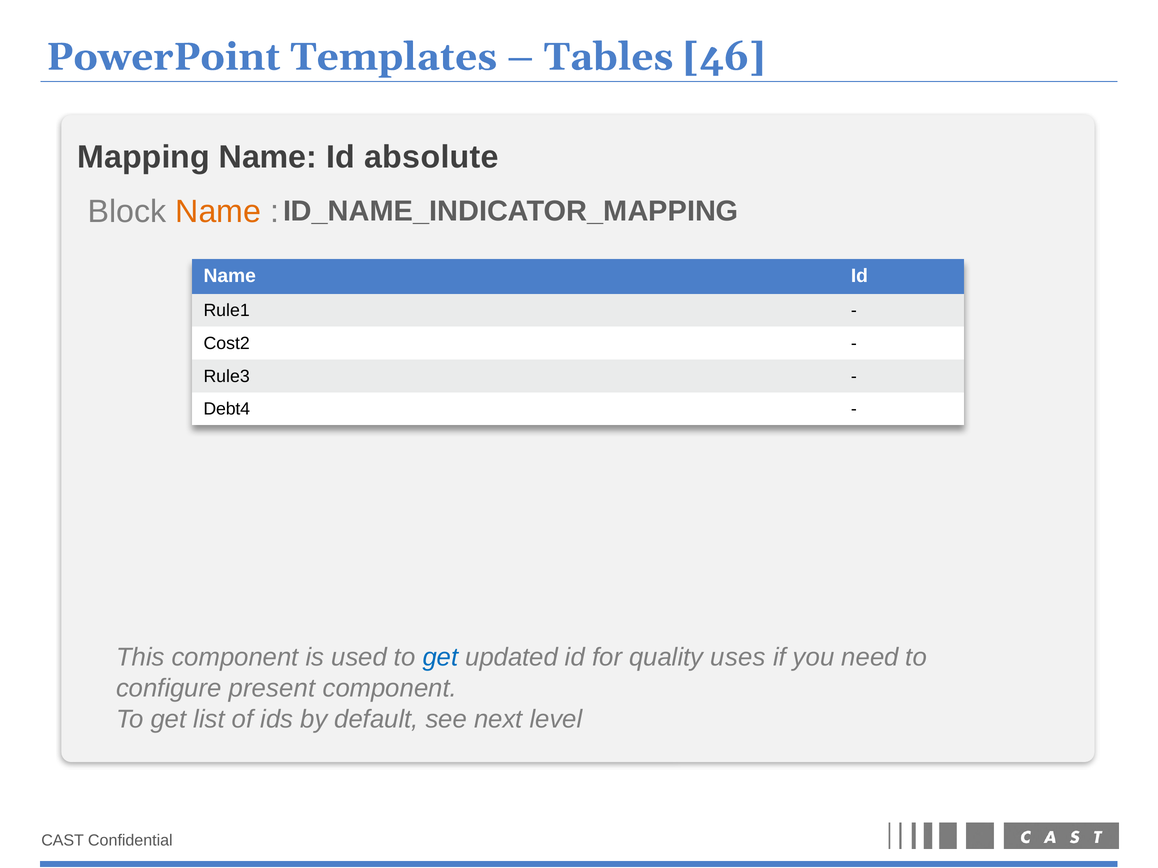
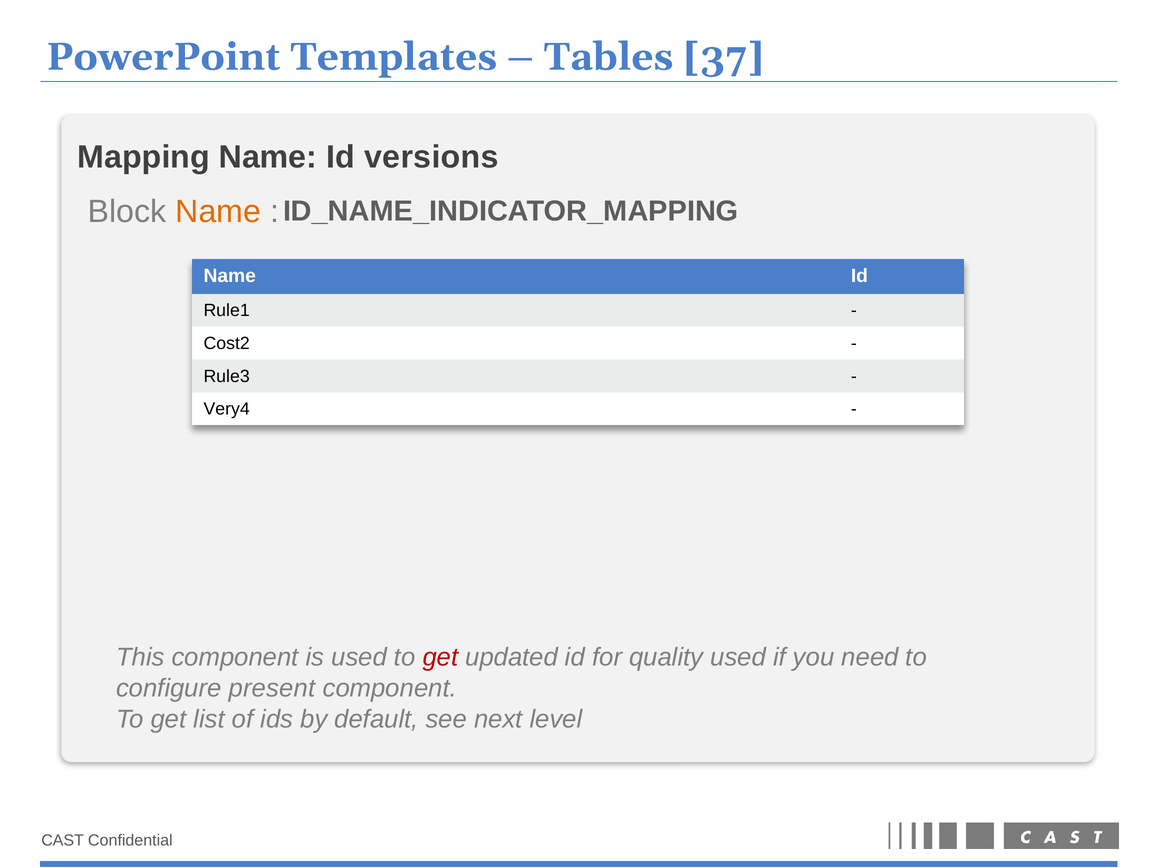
46: 46 -> 37 (724, 57)
absolute: absolute -> versions (431, 157)
Debt4: Debt4 -> Very4 (227, 409)
get colour: blue -> red (440, 658)
quality uses: uses -> used (738, 658)
